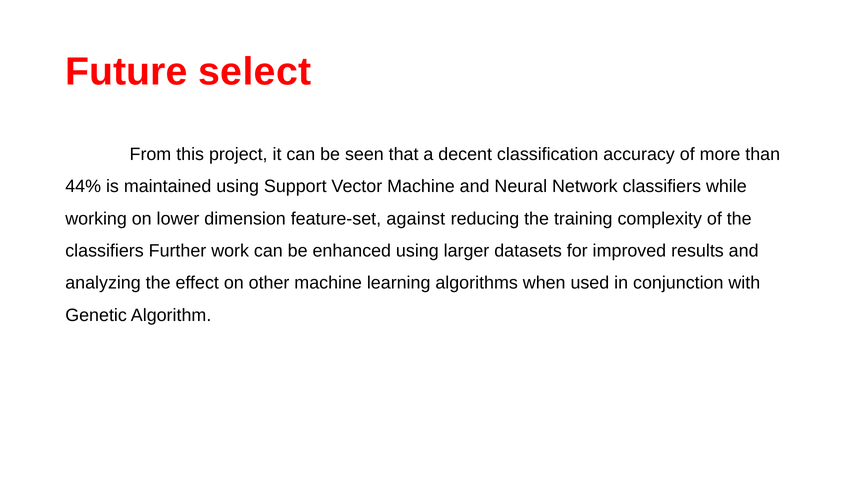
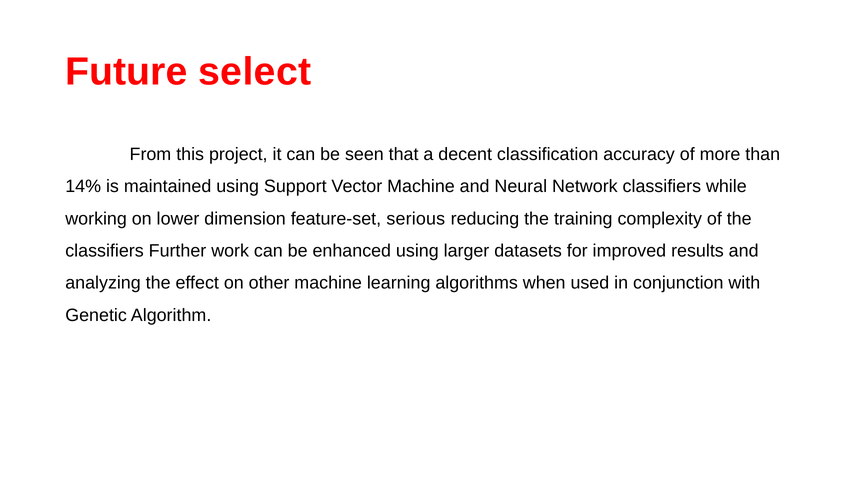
44%: 44% -> 14% (83, 186)
against: against -> serious (416, 219)
